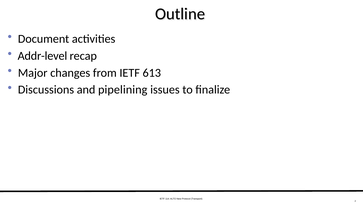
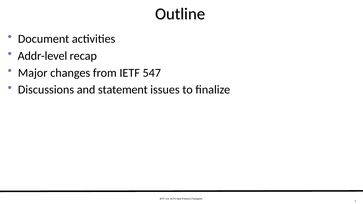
613: 613 -> 547 (152, 73)
pipelining: pipelining -> statement (123, 90)
